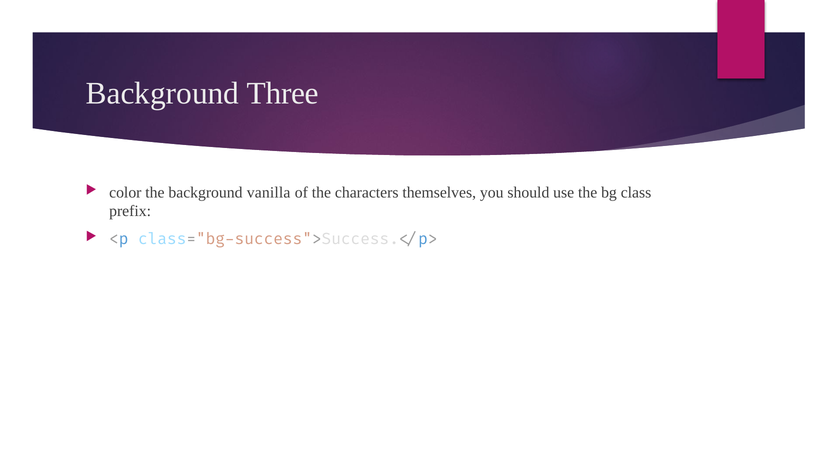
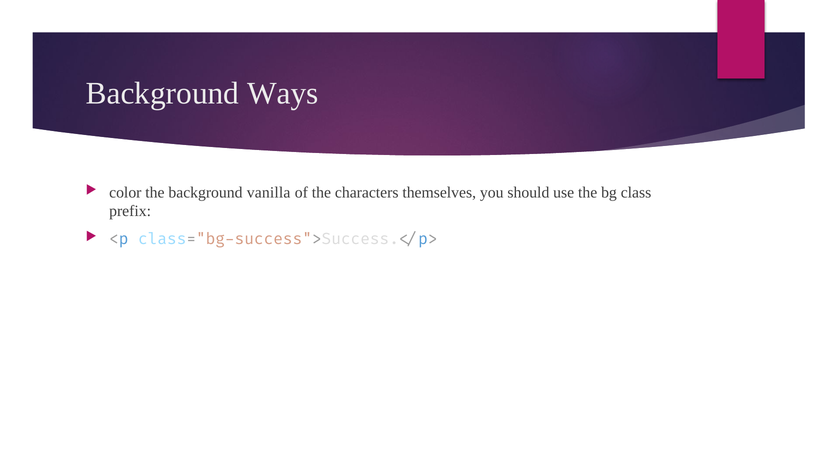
Three: Three -> Ways (283, 93)
